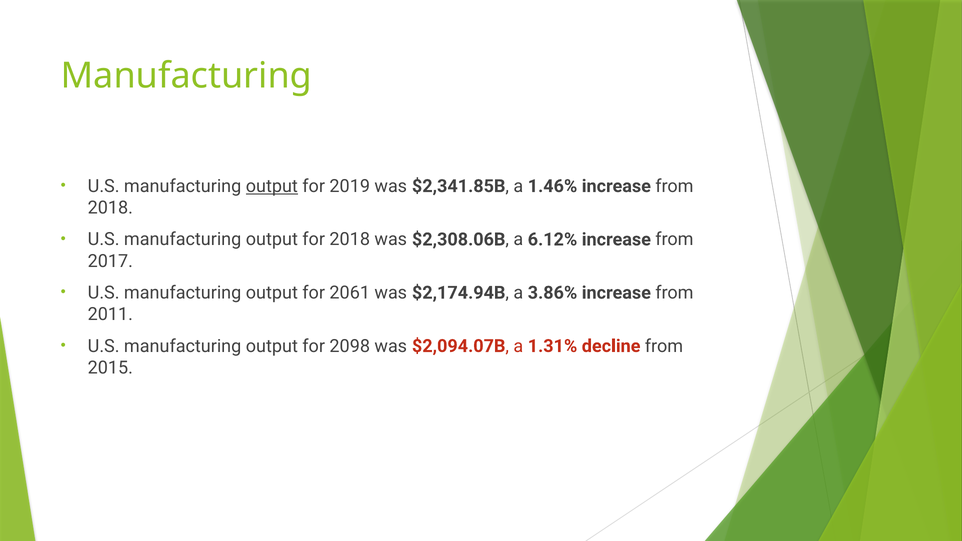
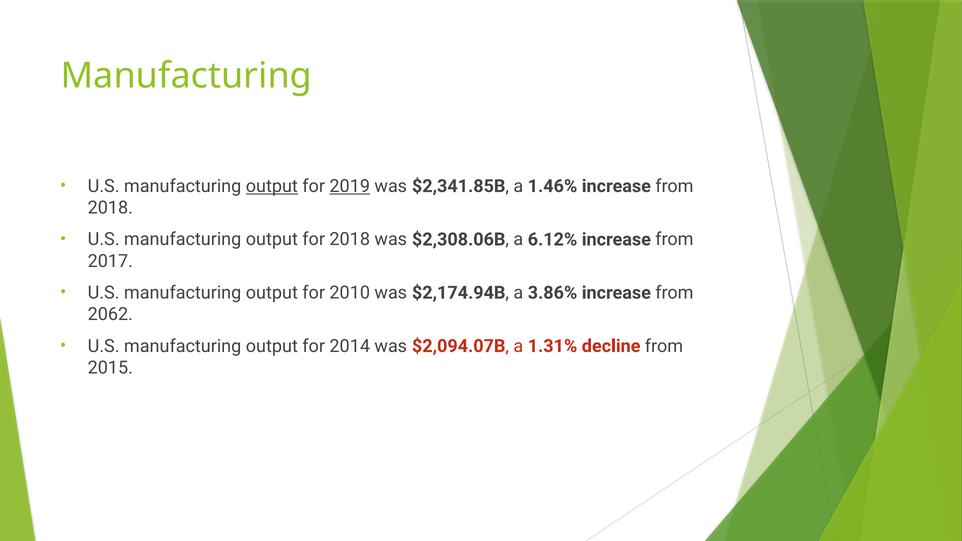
2019 underline: none -> present (350, 186)
2061: 2061 -> 2010 (350, 293)
2011: 2011 -> 2062 (110, 314)
2098: 2098 -> 2014 (350, 346)
